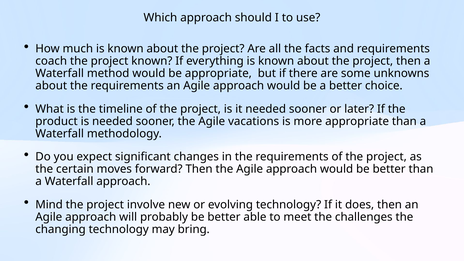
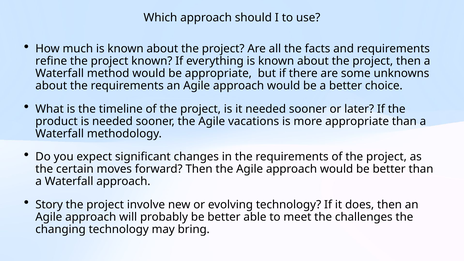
coach: coach -> refine (51, 61)
Mind: Mind -> Story (49, 205)
